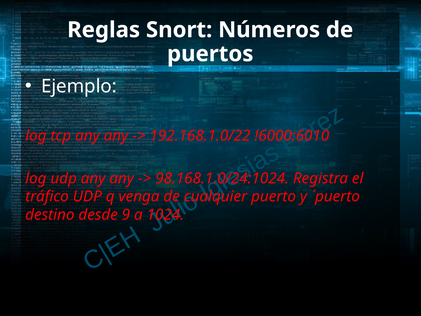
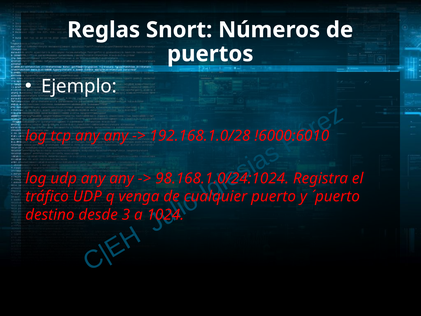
192.168.1.0/22: 192.168.1.0/22 -> 192.168.1.0/28 (200, 136)
9: 9 -> 3 (126, 215)
